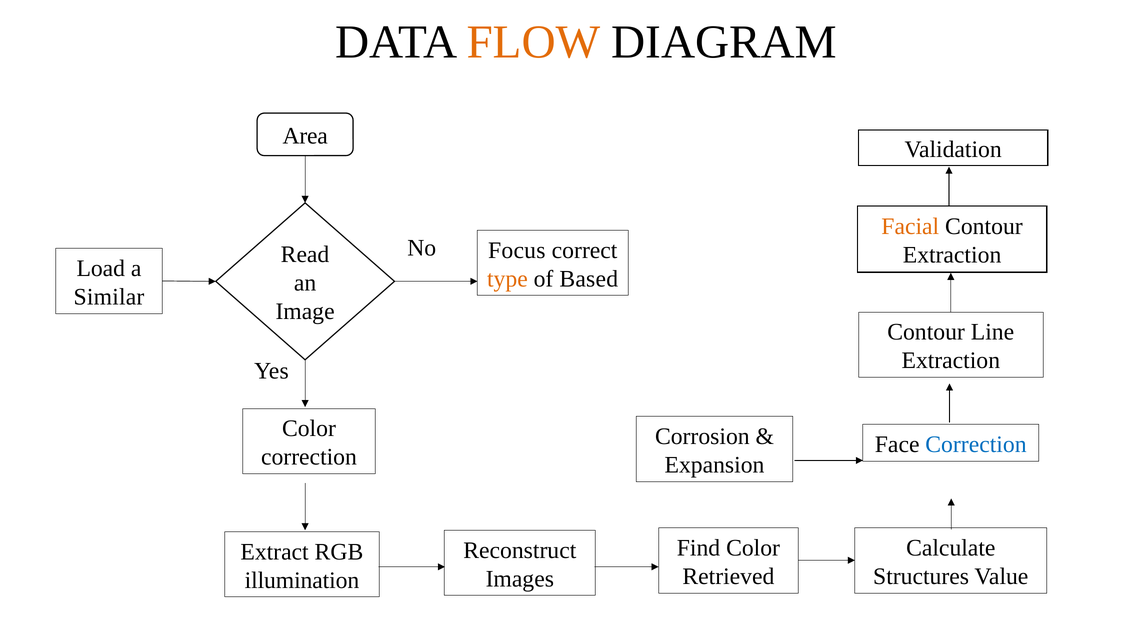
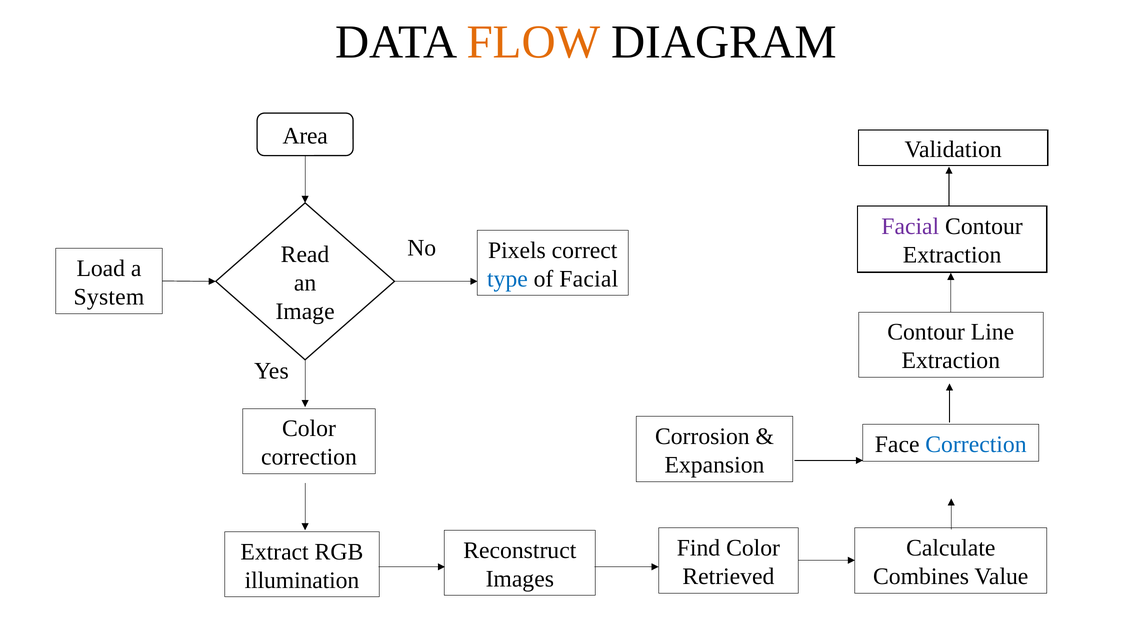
Facial colour: orange -> purple (910, 226)
Focus: Focus -> Pixels (517, 250)
type colour: orange -> blue (507, 278)
of Based: Based -> Facial (589, 278)
Similar: Similar -> System (109, 297)
Structures: Structures -> Combines (921, 576)
